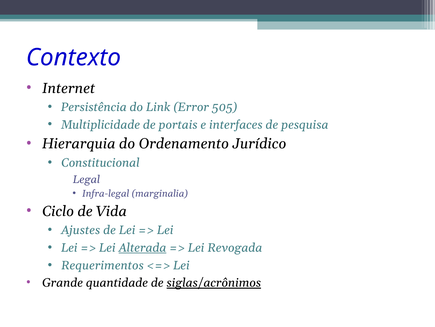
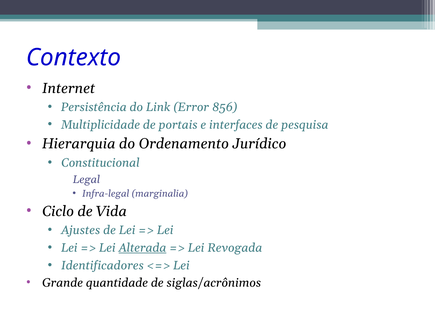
505: 505 -> 856 (225, 107)
Requerimentos: Requerimentos -> Identificadores (102, 265)
siglas/acrônimos underline: present -> none (214, 282)
